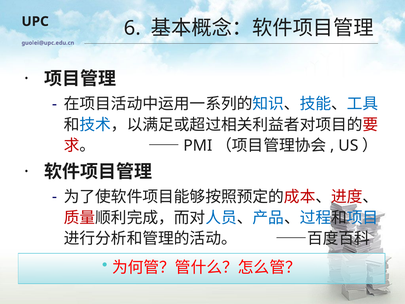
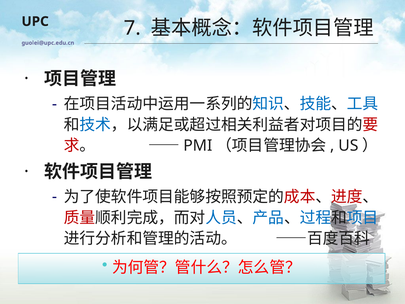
6: 6 -> 7 (132, 28)
